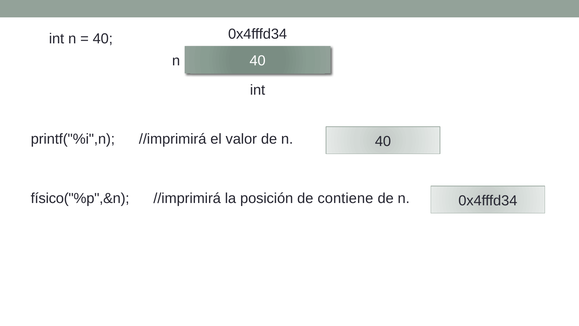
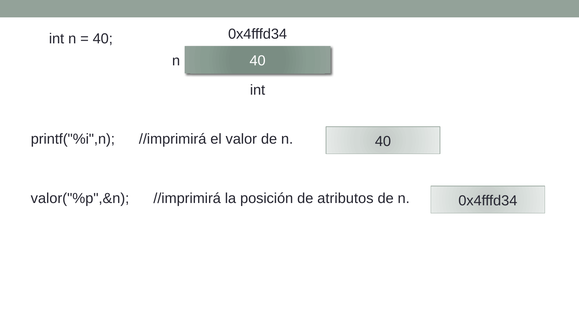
físico("%p",&n: físico("%p",&n -> valor("%p",&n (80, 198)
contiene: contiene -> atributos (345, 198)
